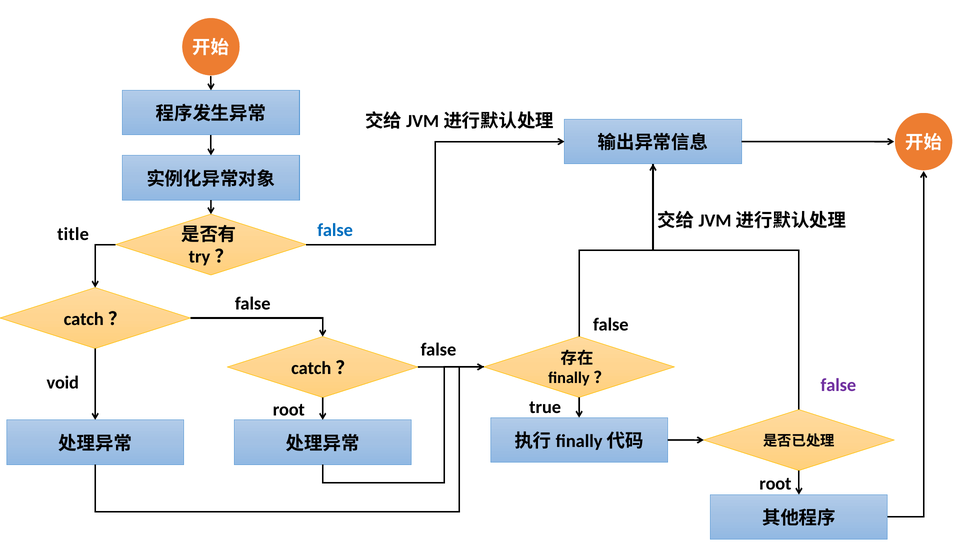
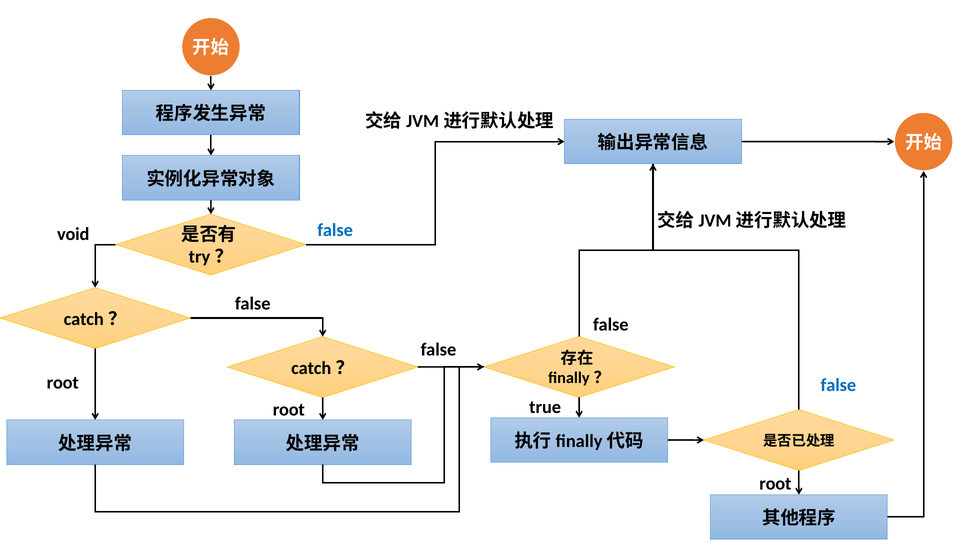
title: title -> void (73, 234)
void: void -> root (63, 383)
false colour: purple -> blue (838, 385)
